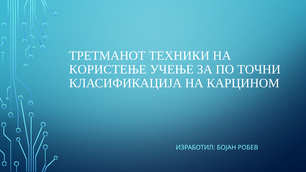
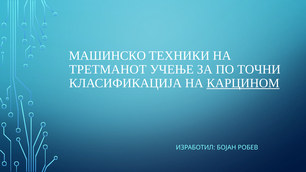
ТРЕТМАНОТ: ТРЕТМАНОТ -> МАШИНСКО (107, 56)
КОРИСТЕЊЕ: КОРИСТЕЊЕ -> ТРЕТМАНОТ (108, 70)
КАРЦИНОМ underline: none -> present (243, 83)
